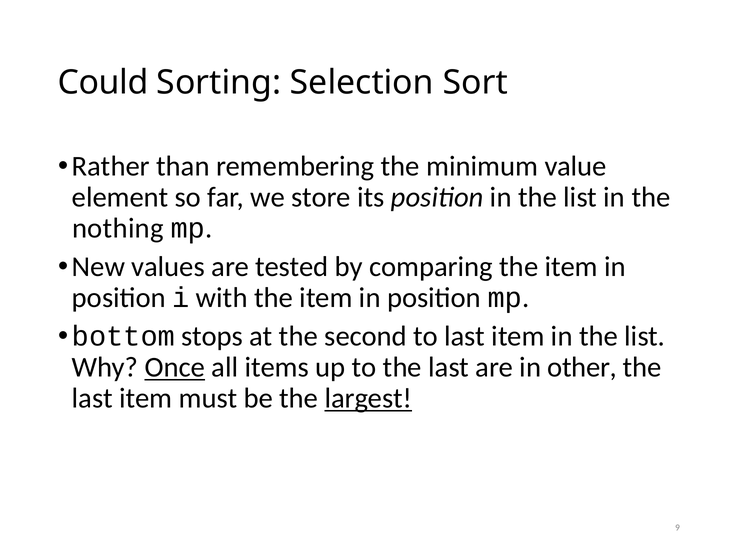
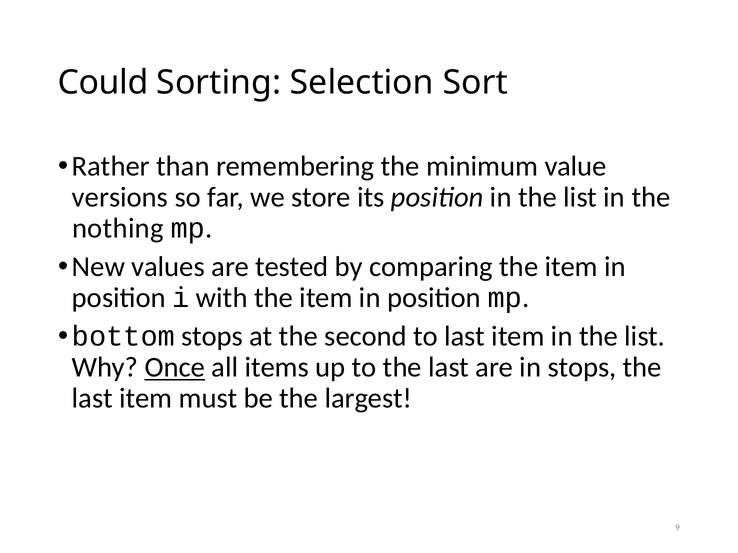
element: element -> versions (120, 197)
in other: other -> stops (582, 368)
largest underline: present -> none (368, 399)
